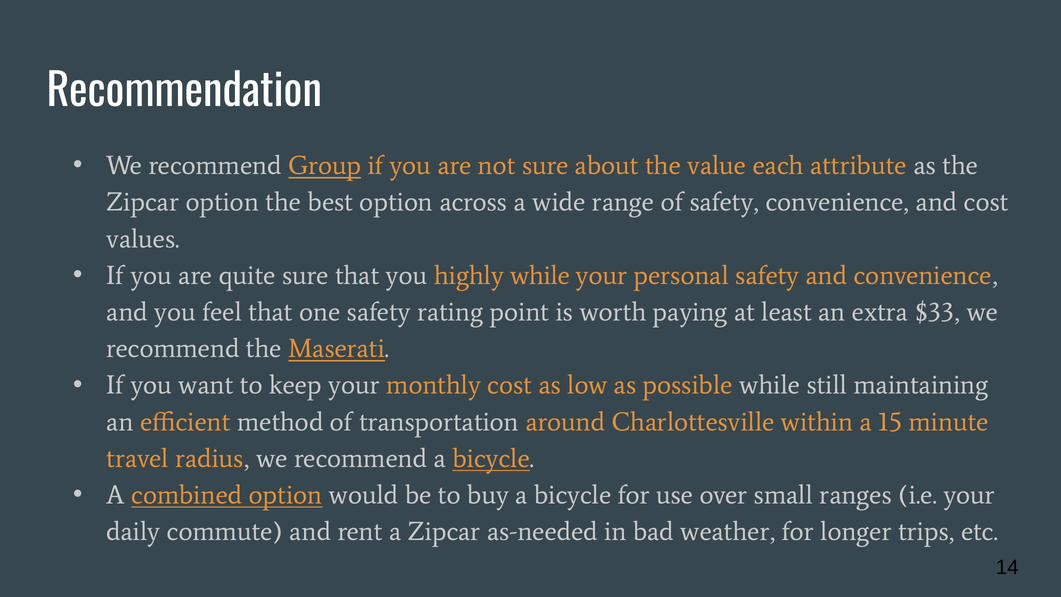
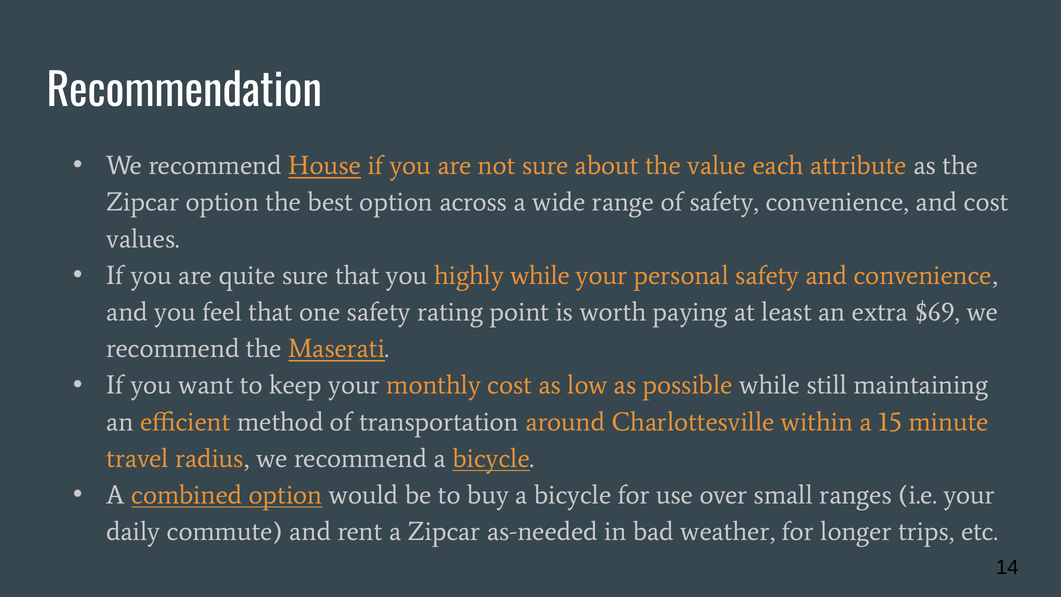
Group: Group -> House (325, 166)
$33: $33 -> $69 (937, 312)
